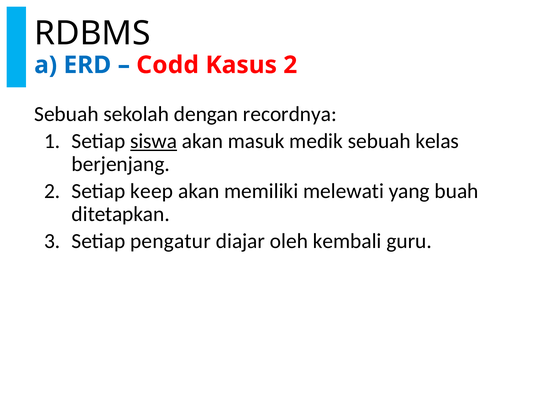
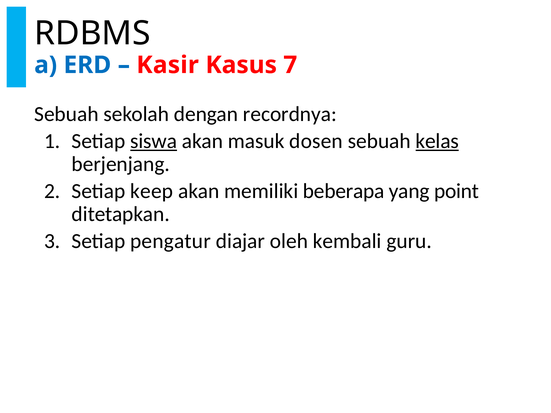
Codd: Codd -> Kasir (168, 65)
Kasus 2: 2 -> 7 (290, 65)
medik: medik -> dosen (316, 141)
kelas underline: none -> present (437, 141)
melewati: melewati -> beberapa (344, 191)
buah: buah -> point (457, 191)
